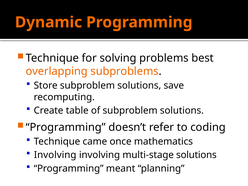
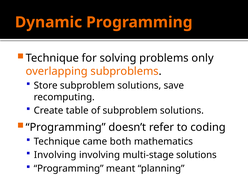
best: best -> only (203, 58)
once: once -> both (121, 141)
